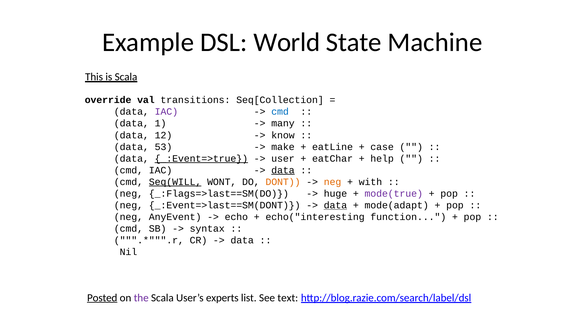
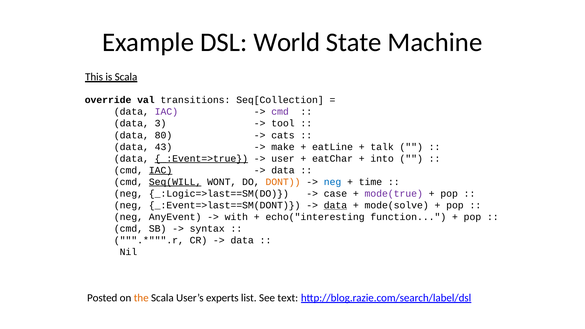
cmd colour: blue -> purple (280, 112)
1: 1 -> 3 (161, 123)
many: many -> tool (283, 123)
12: 12 -> 80 (163, 135)
know: know -> cats (283, 135)
53: 53 -> 43 (163, 147)
case: case -> talk (382, 147)
help: help -> into (382, 159)
IAC underline: none -> present (161, 170)
data underline: present -> none (283, 170)
neg colour: orange -> blue (333, 182)
with: with -> time (370, 182)
_:Flags=>last==SM(DO: _:Flags=>last==SM(DO -> _:Logic=>last==SM(DO (219, 194)
huge: huge -> case (335, 194)
mode(adapt: mode(adapt -> mode(solve (397, 205)
echo: echo -> with (236, 217)
Posted underline: present -> none (102, 298)
the colour: purple -> orange (141, 298)
